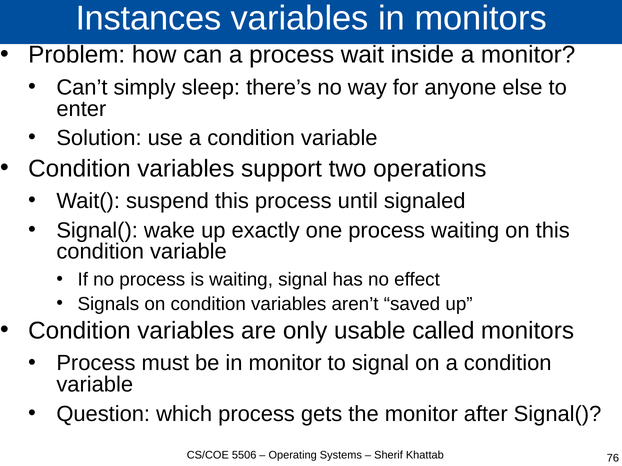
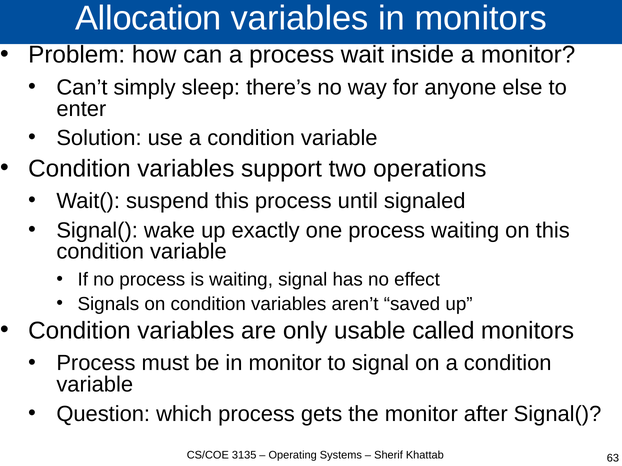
Instances: Instances -> Allocation (149, 19)
5506: 5506 -> 3135 (244, 455)
76: 76 -> 63 (613, 458)
